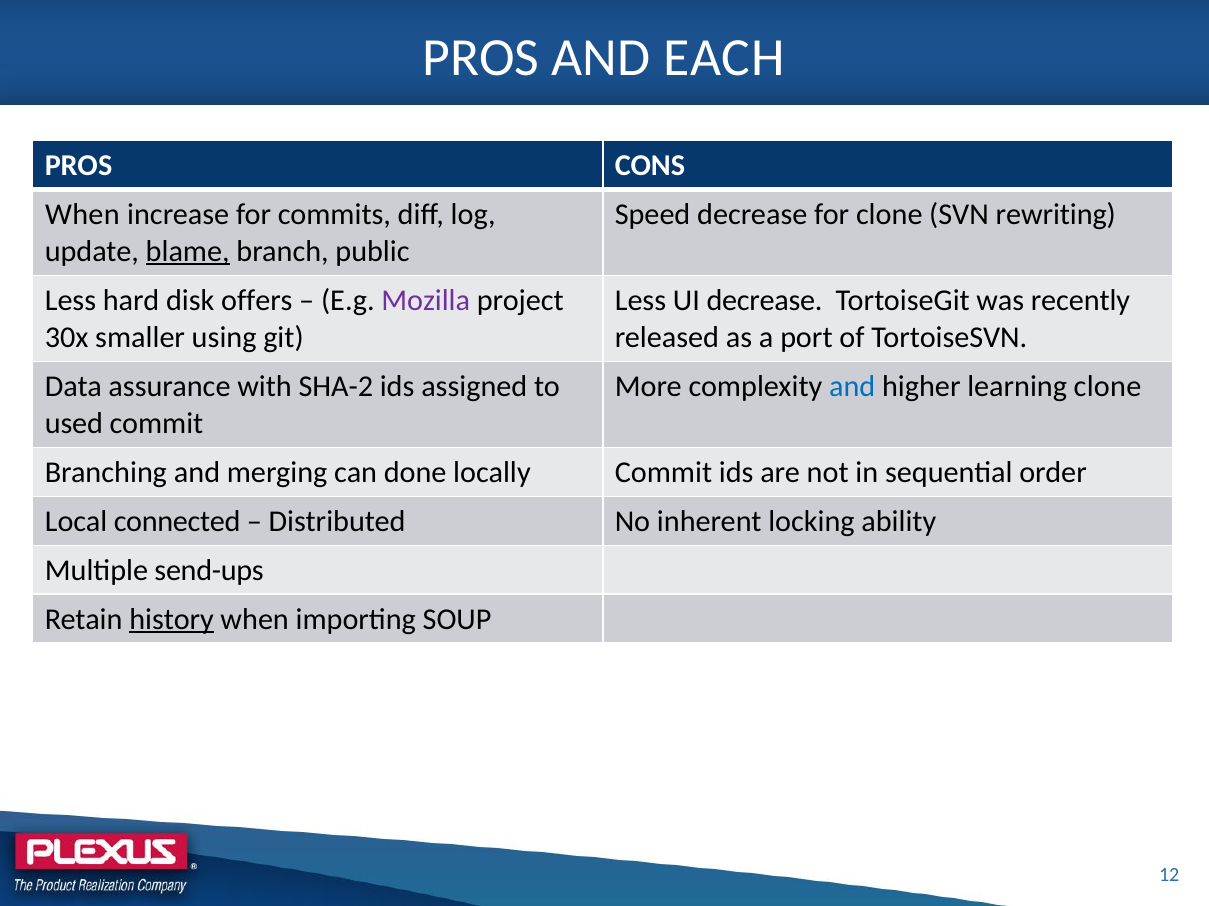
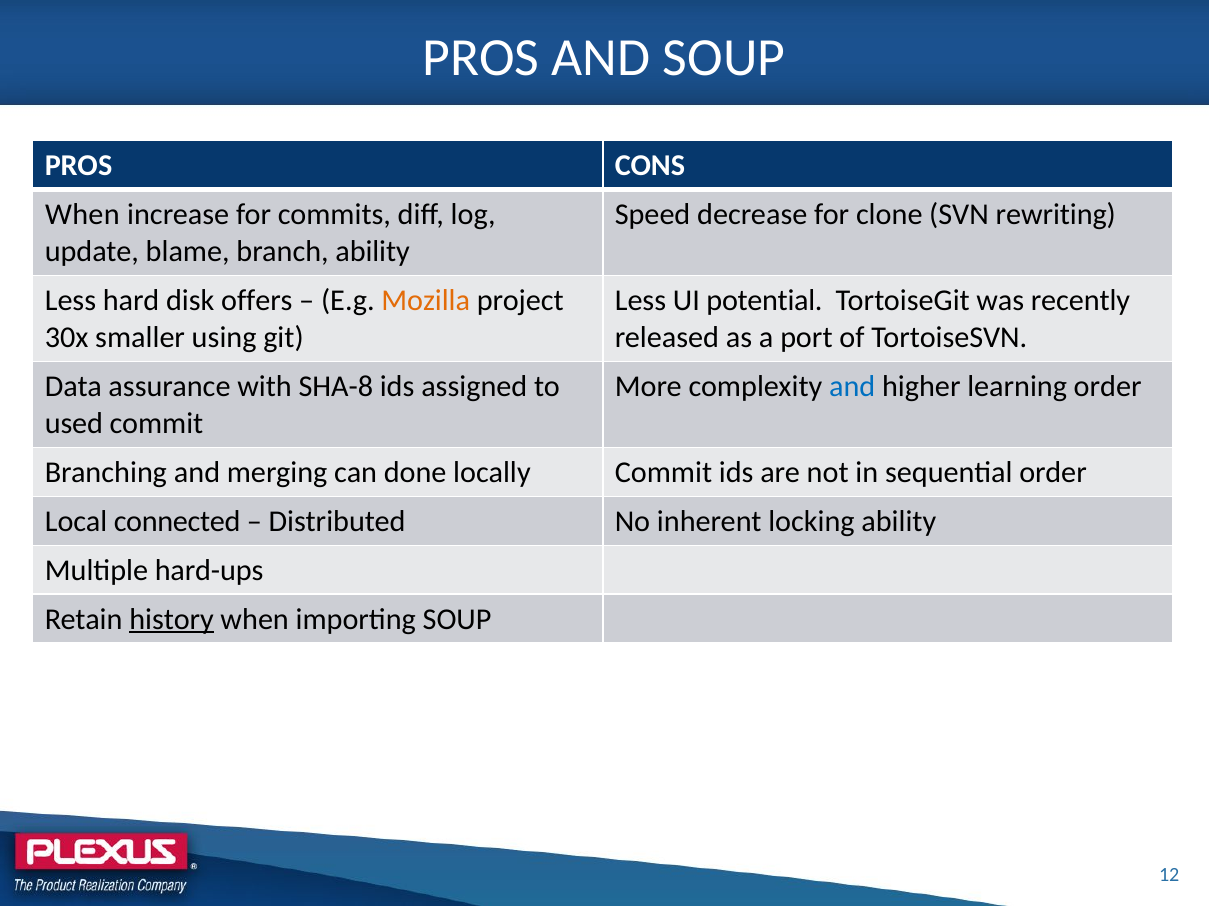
AND EACH: EACH -> SOUP (724, 58)
blame underline: present -> none (188, 252)
branch public: public -> ability (373, 252)
Mozilla colour: purple -> orange (426, 301)
UI decrease: decrease -> potential (765, 301)
SHA-2: SHA-2 -> SHA-8 (336, 387)
learning clone: clone -> order (1108, 387)
send-ups: send-ups -> hard-ups (209, 571)
